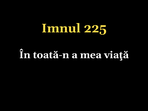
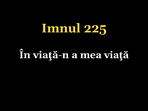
toată-n: toată-n -> viaţă-n (51, 55)
